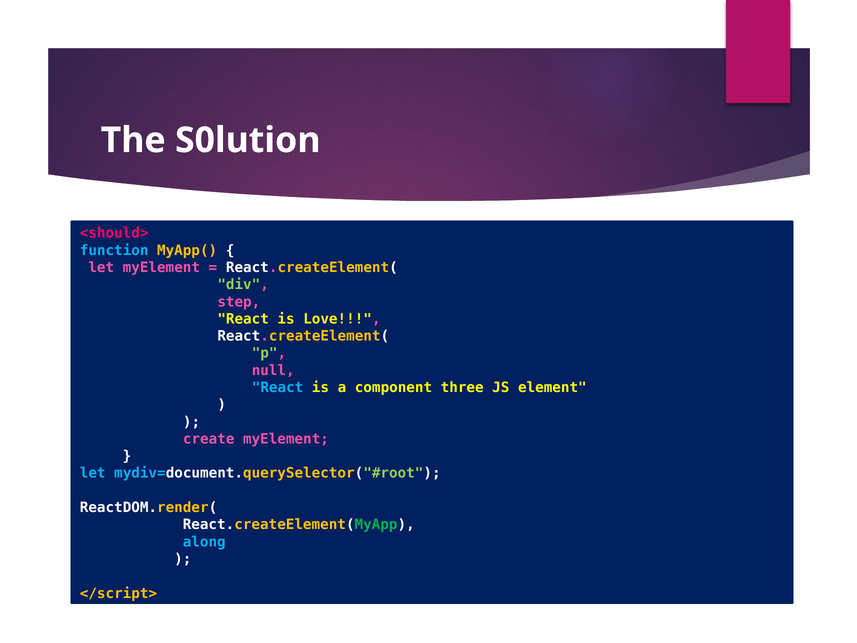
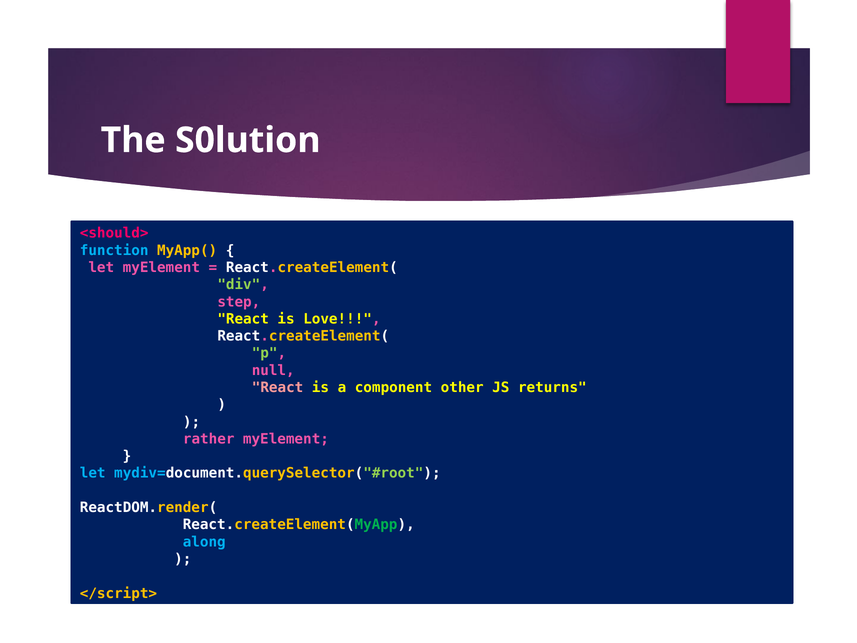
React colour: light blue -> pink (278, 387)
three: three -> other (462, 387)
element: element -> returns (552, 387)
create: create -> rather (209, 439)
